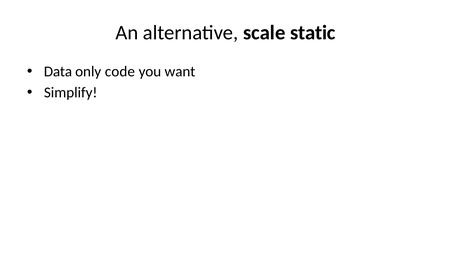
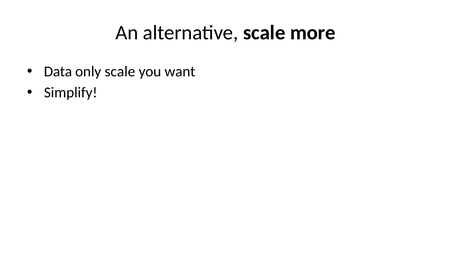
static: static -> more (313, 33)
only code: code -> scale (120, 72)
